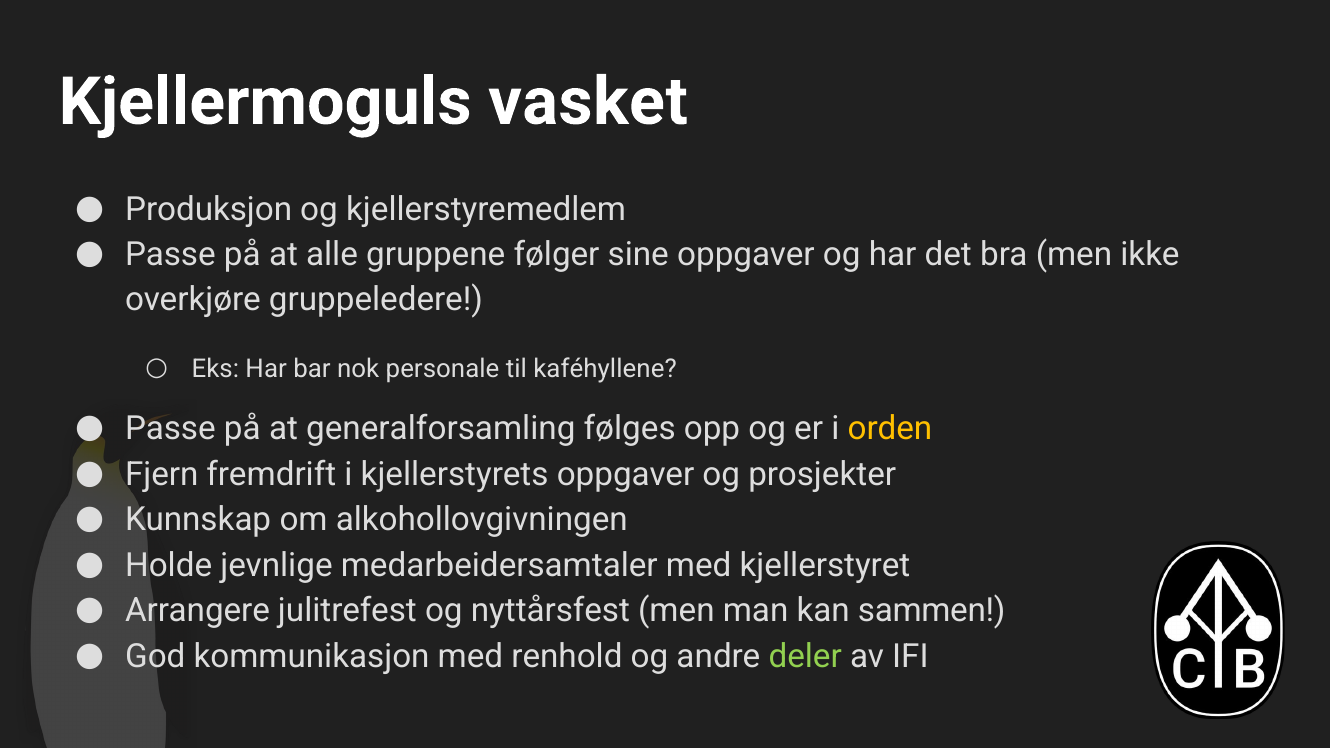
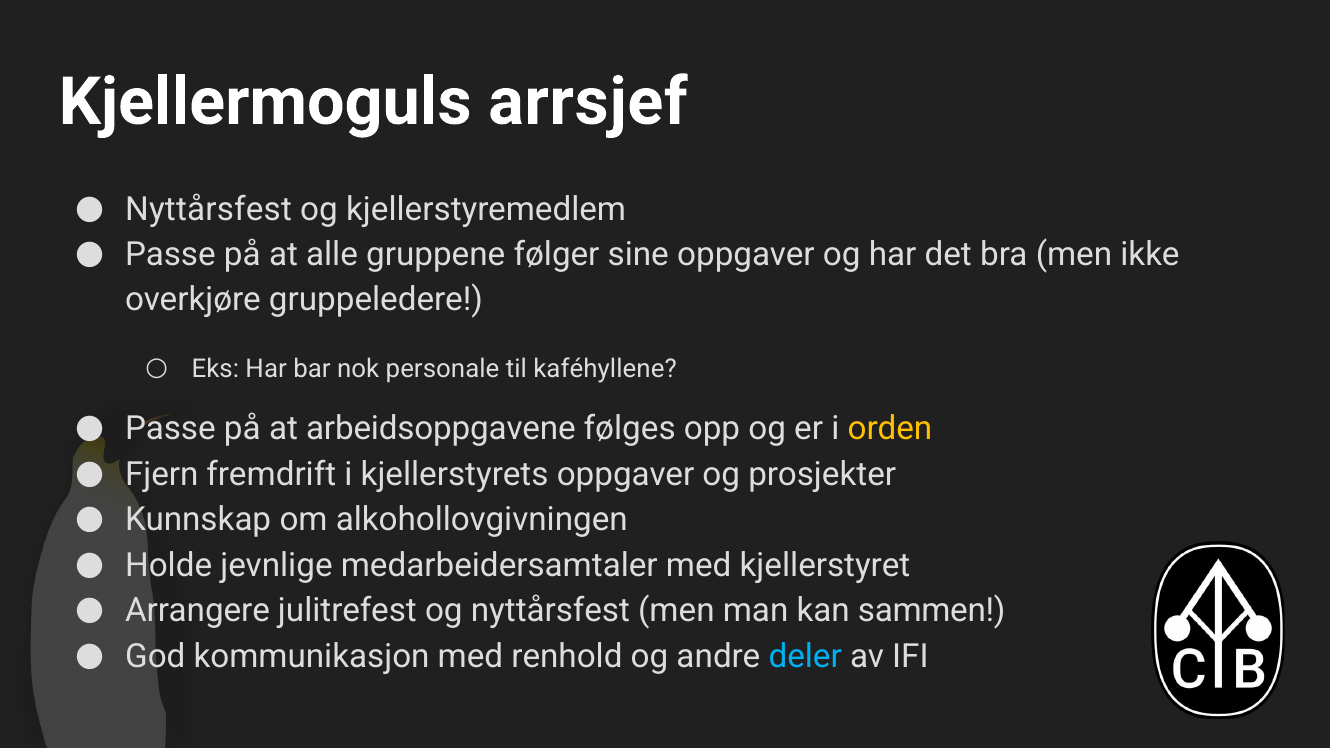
vasket: vasket -> arrsjef (588, 102)
Produksjon: Produksjon -> Nyttårsfest (209, 209)
generalforsamling: generalforsamling -> arbeidsoppgavene (441, 429)
deler colour: light green -> light blue (805, 656)
